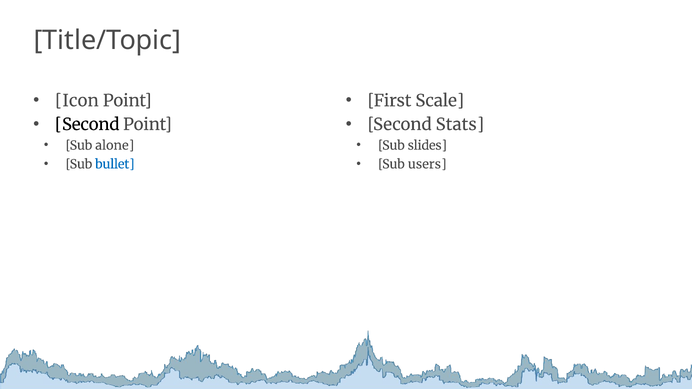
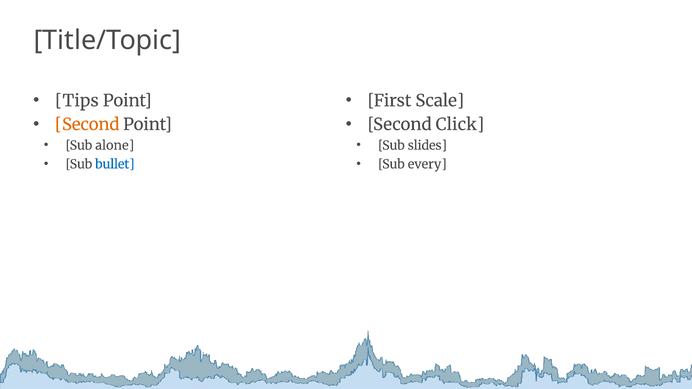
Icon: Icon -> Tips (77, 101)
Second colour: black -> orange (87, 125)
Stats: Stats -> Click (460, 125)
users: users -> every (427, 164)
